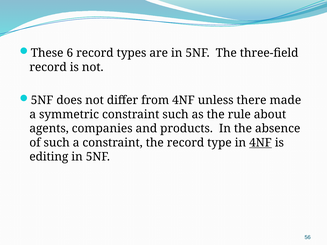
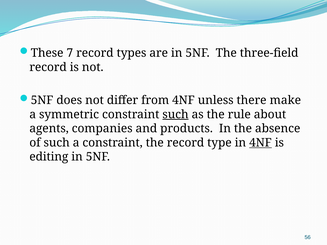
6: 6 -> 7 (70, 53)
made: made -> make (285, 100)
such underline: none -> present (175, 114)
